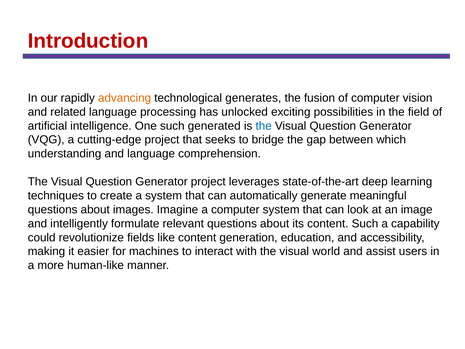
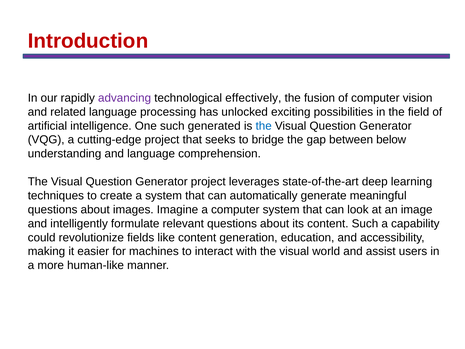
advancing colour: orange -> purple (125, 98)
generates: generates -> effectively (253, 98)
which: which -> below (391, 140)
